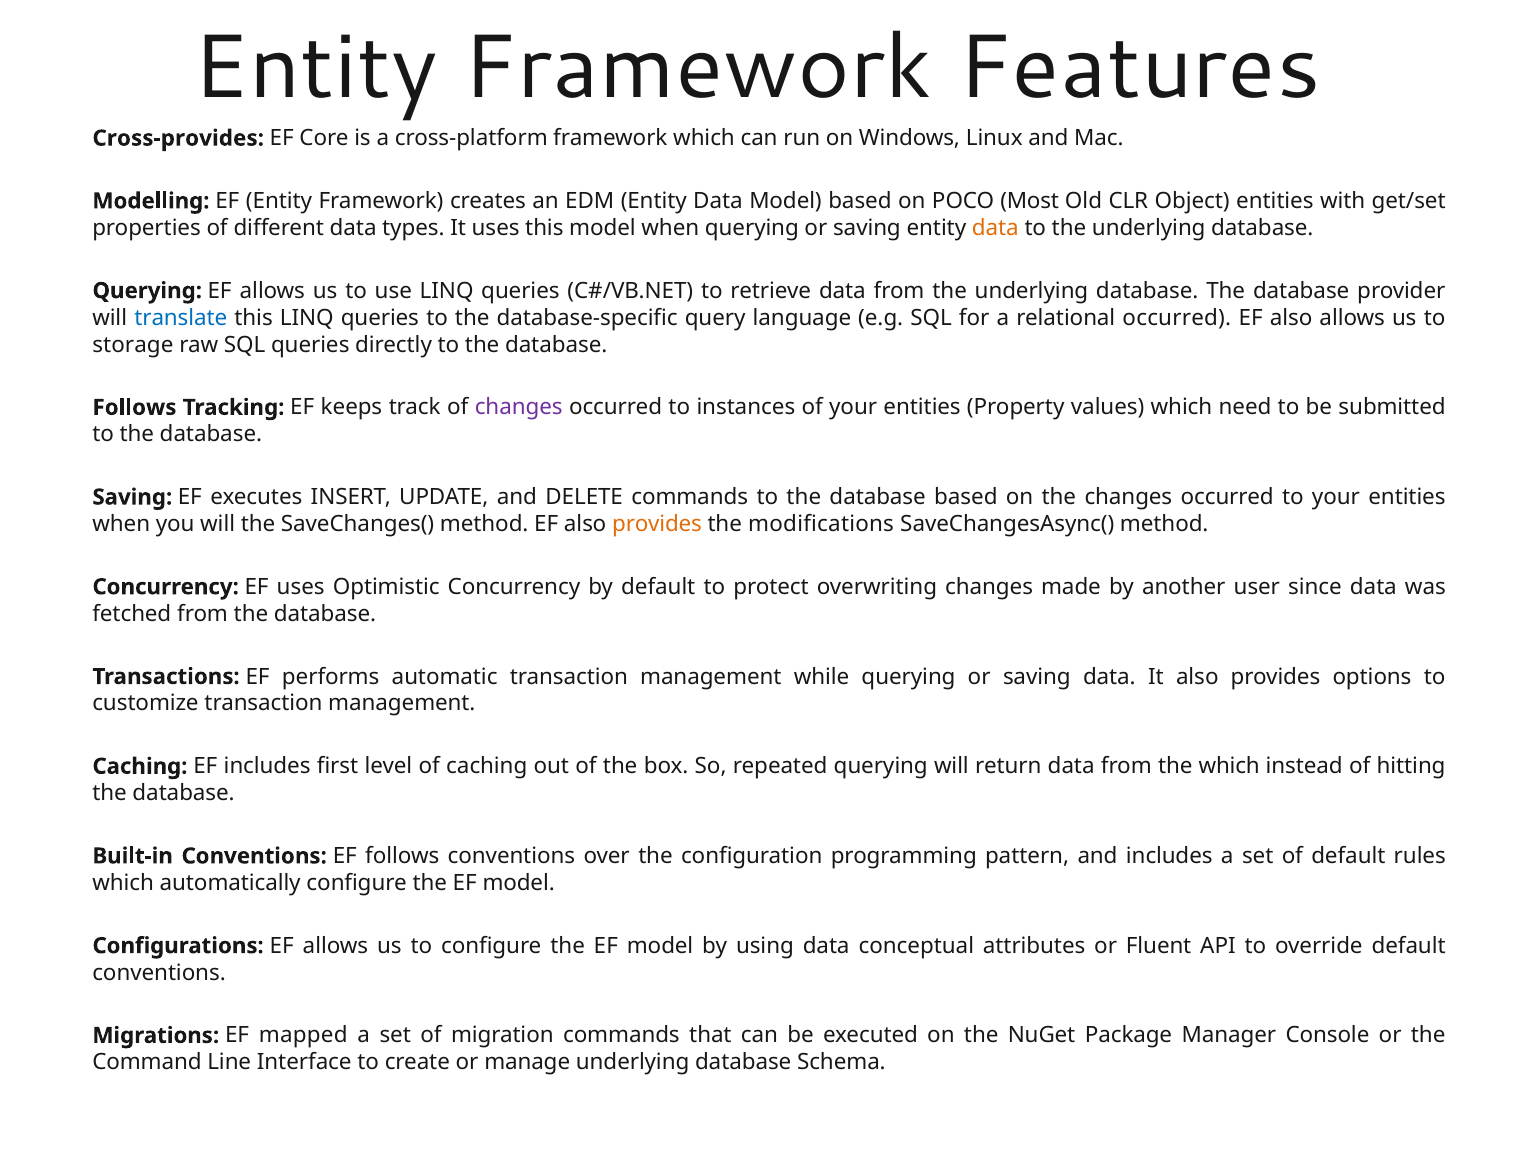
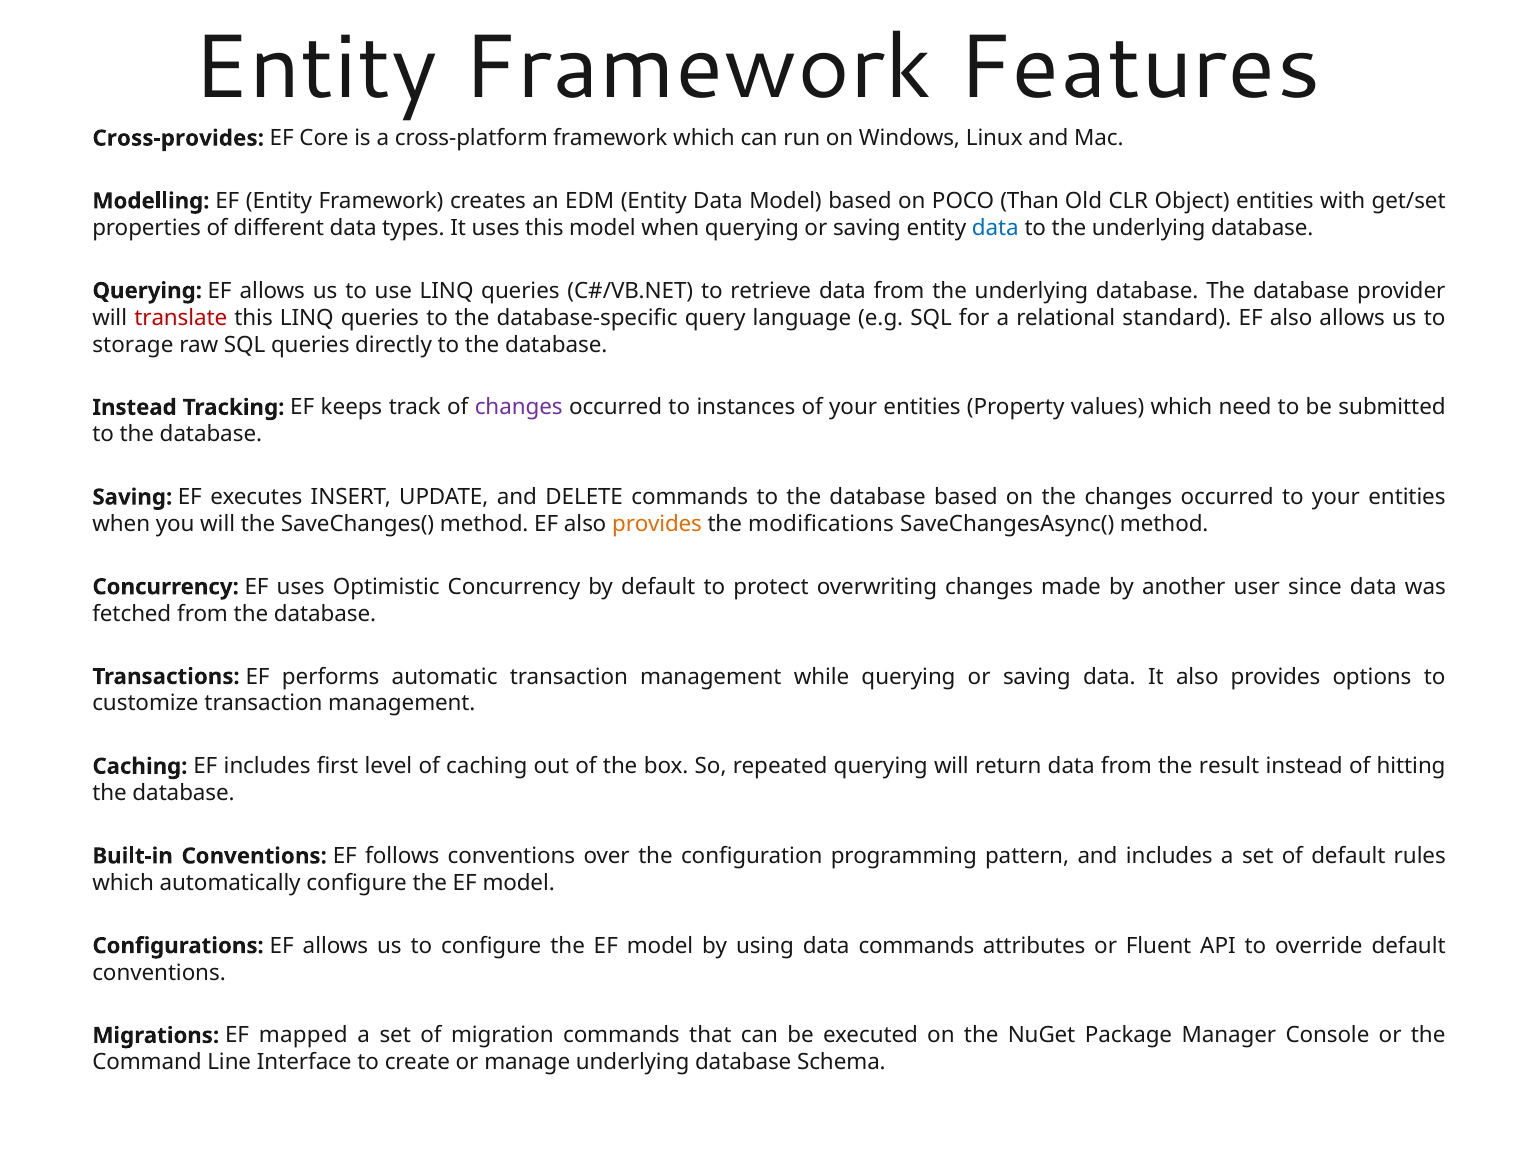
Most: Most -> Than (1030, 201)
data colour: orange -> blue (995, 228)
translate colour: blue -> red (181, 318)
relational occurred: occurred -> standard (1177, 318)
Follows: Follows -> Instead (135, 407)
the which: which -> result (1229, 766)
data conceptual: conceptual -> commands (916, 946)
